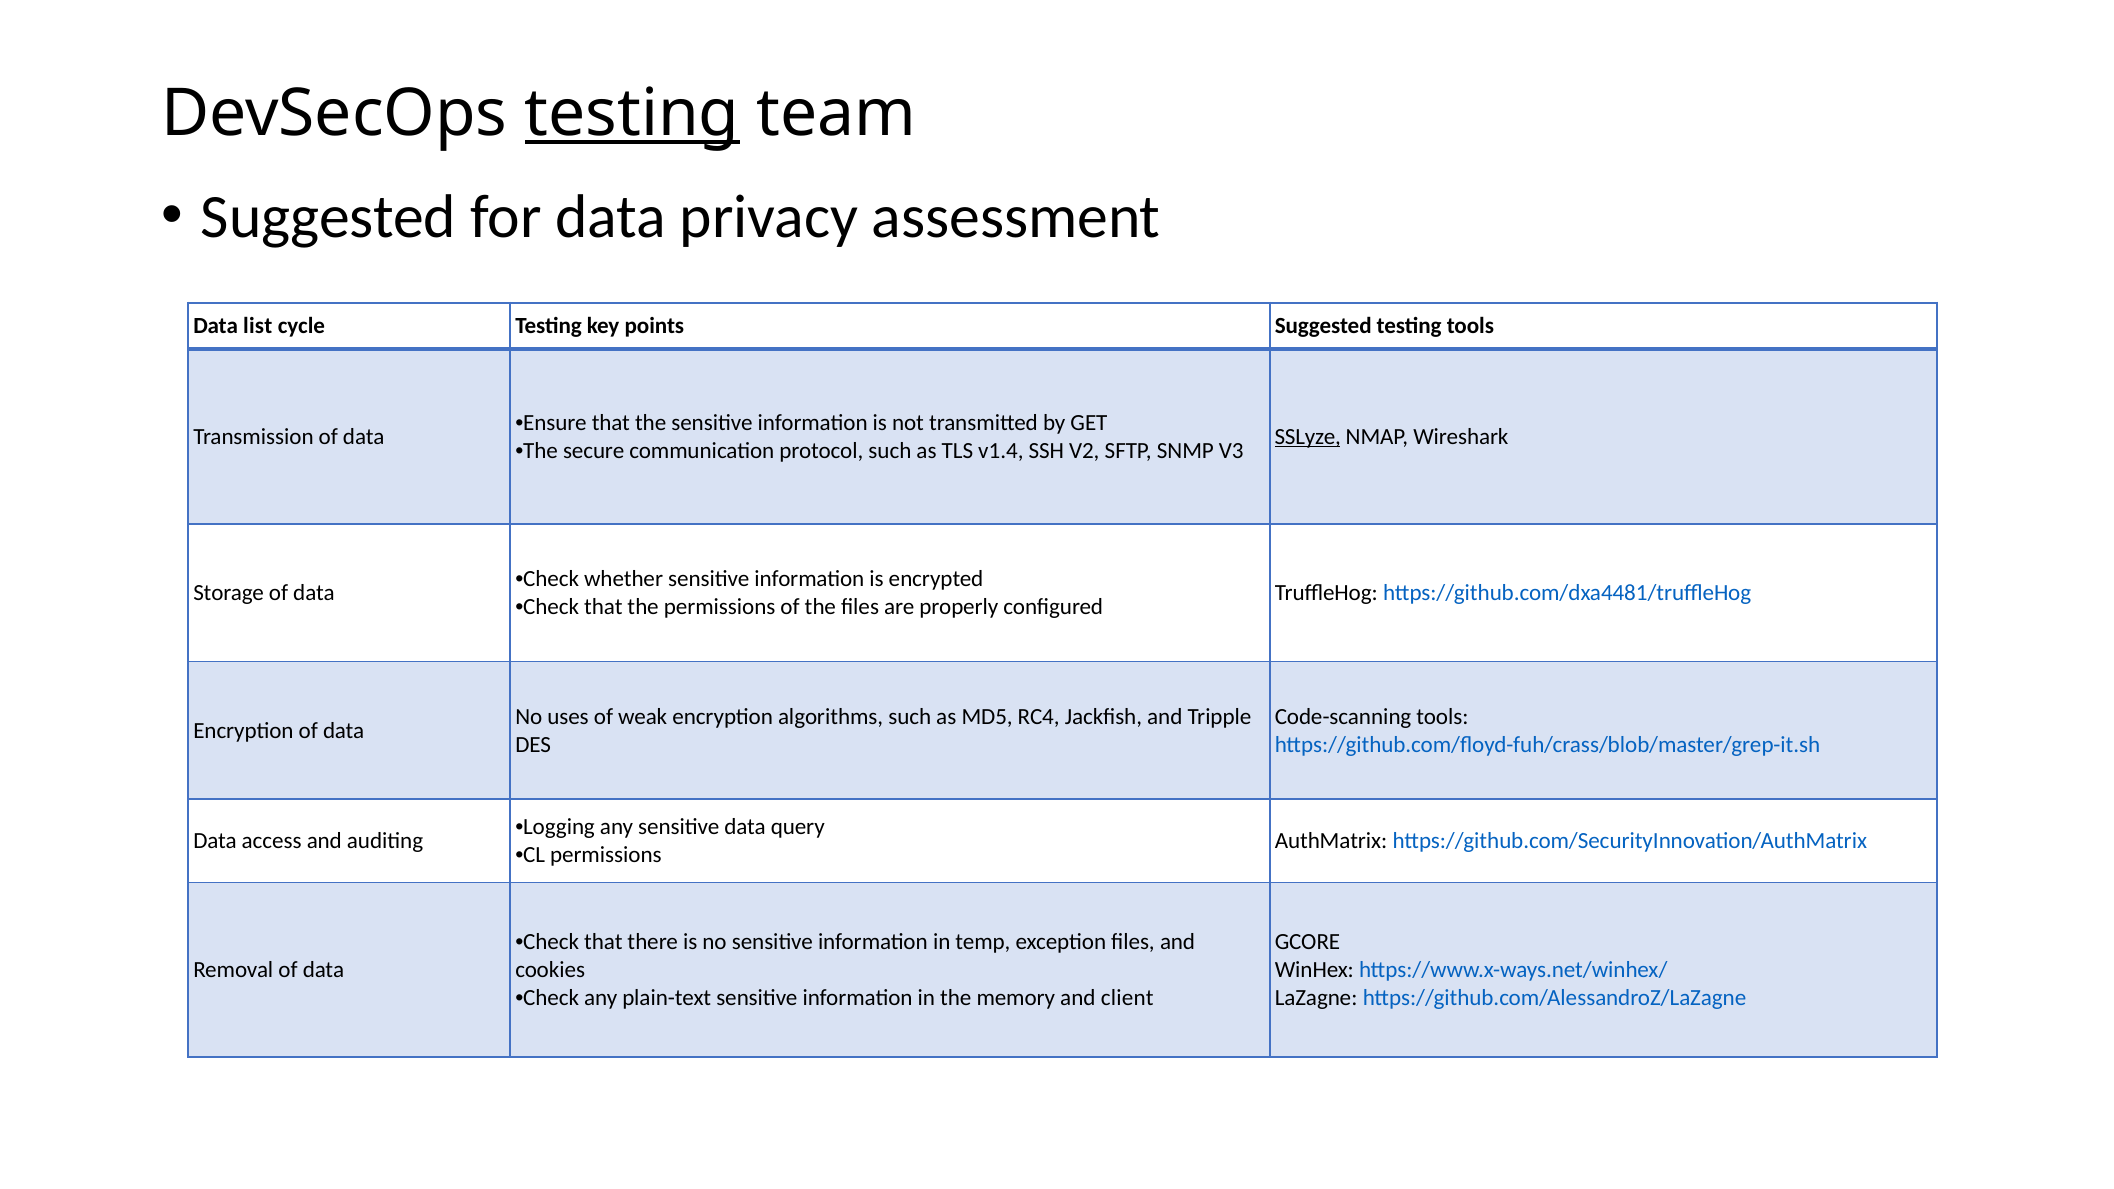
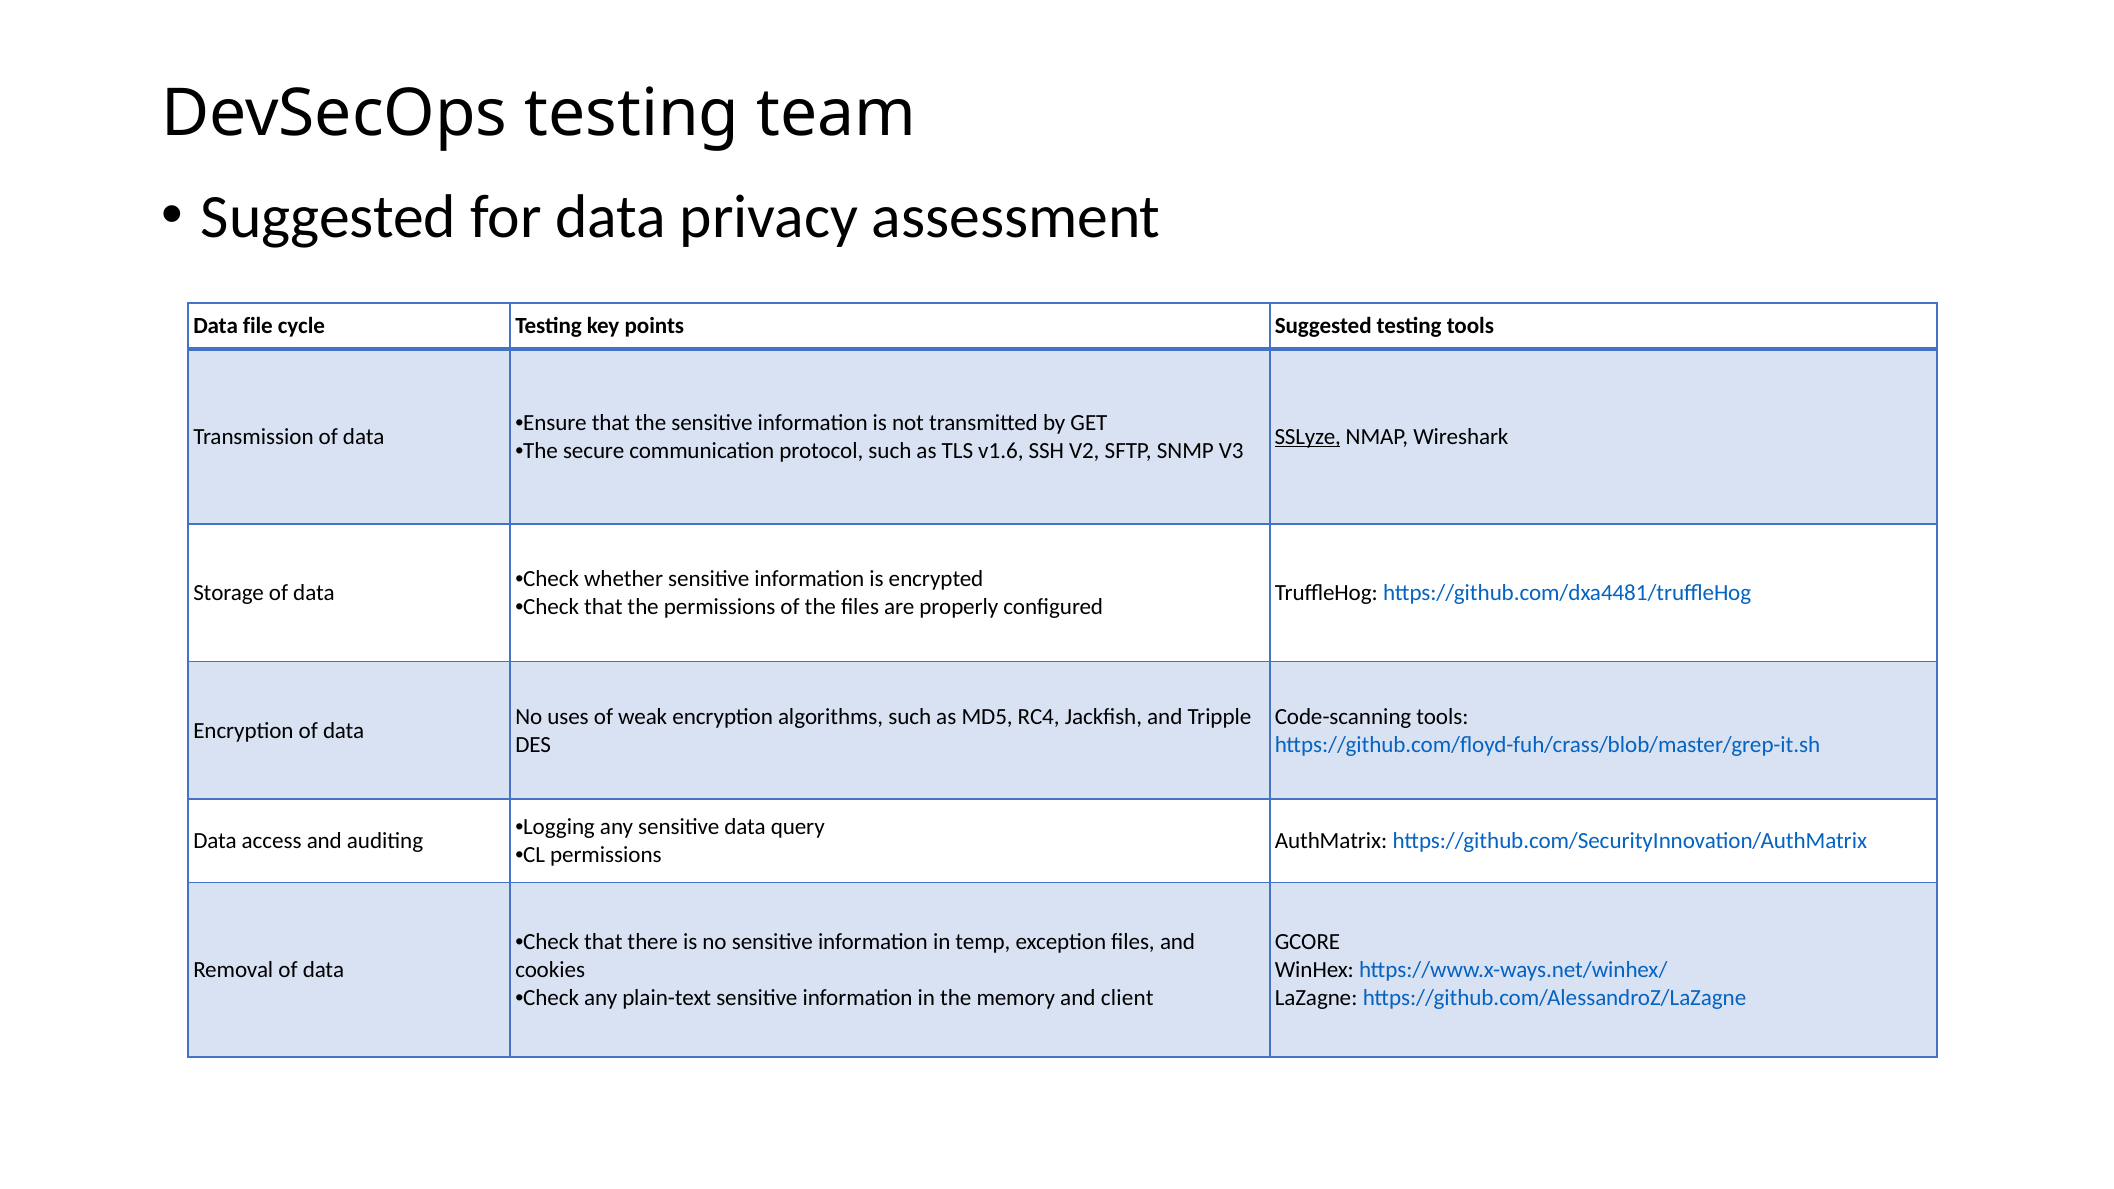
testing underline: present -> none (632, 114)
list: list -> file (258, 326)
v1.4: v1.4 -> v1.6 (1001, 451)
